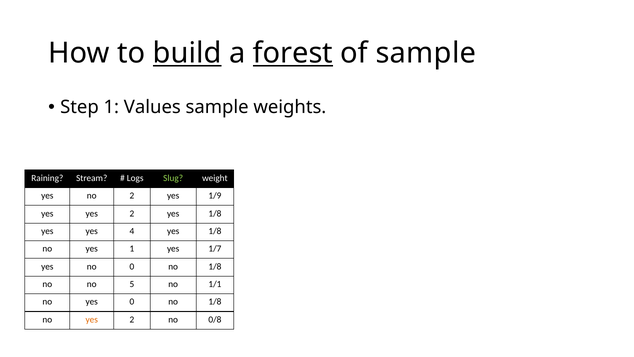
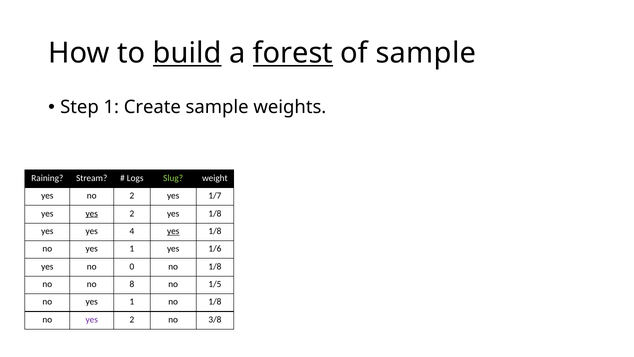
Values: Values -> Create (152, 107)
1/9: 1/9 -> 1/7 (215, 196)
yes underline: none -> present (92, 213)
yes underline: none -> present (173, 231)
1/7: 1/7 -> 1/6 (215, 249)
5: 5 -> 8 (132, 284)
1/1: 1/1 -> 1/5 (215, 284)
0: 0 -> 1 (132, 302)
yes colour: orange -> purple (92, 319)
0/8: 0/8 -> 3/8 (215, 319)
